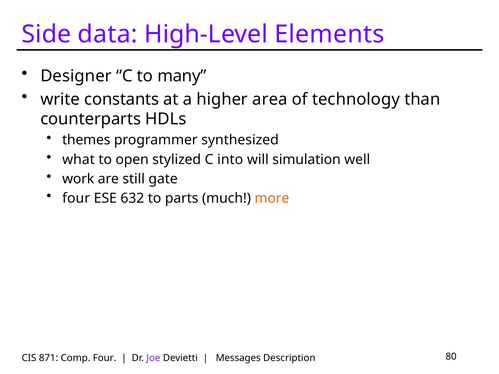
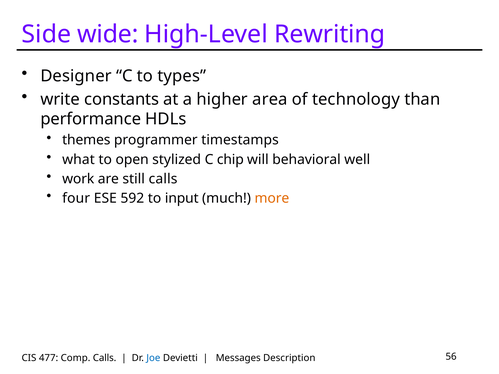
data: data -> wide (108, 34)
Elements: Elements -> Rewriting (330, 34)
many: many -> types (182, 76)
counterparts: counterparts -> performance (91, 119)
synthesized: synthesized -> timestamps (240, 140)
into: into -> chip (230, 160)
simulation: simulation -> behavioral (307, 160)
still gate: gate -> calls (163, 179)
632: 632 -> 592 (132, 198)
parts: parts -> input (182, 198)
871: 871 -> 477 (49, 358)
Comp Four: Four -> Calls (105, 358)
Joe colour: purple -> blue (153, 358)
80: 80 -> 56 (451, 357)
